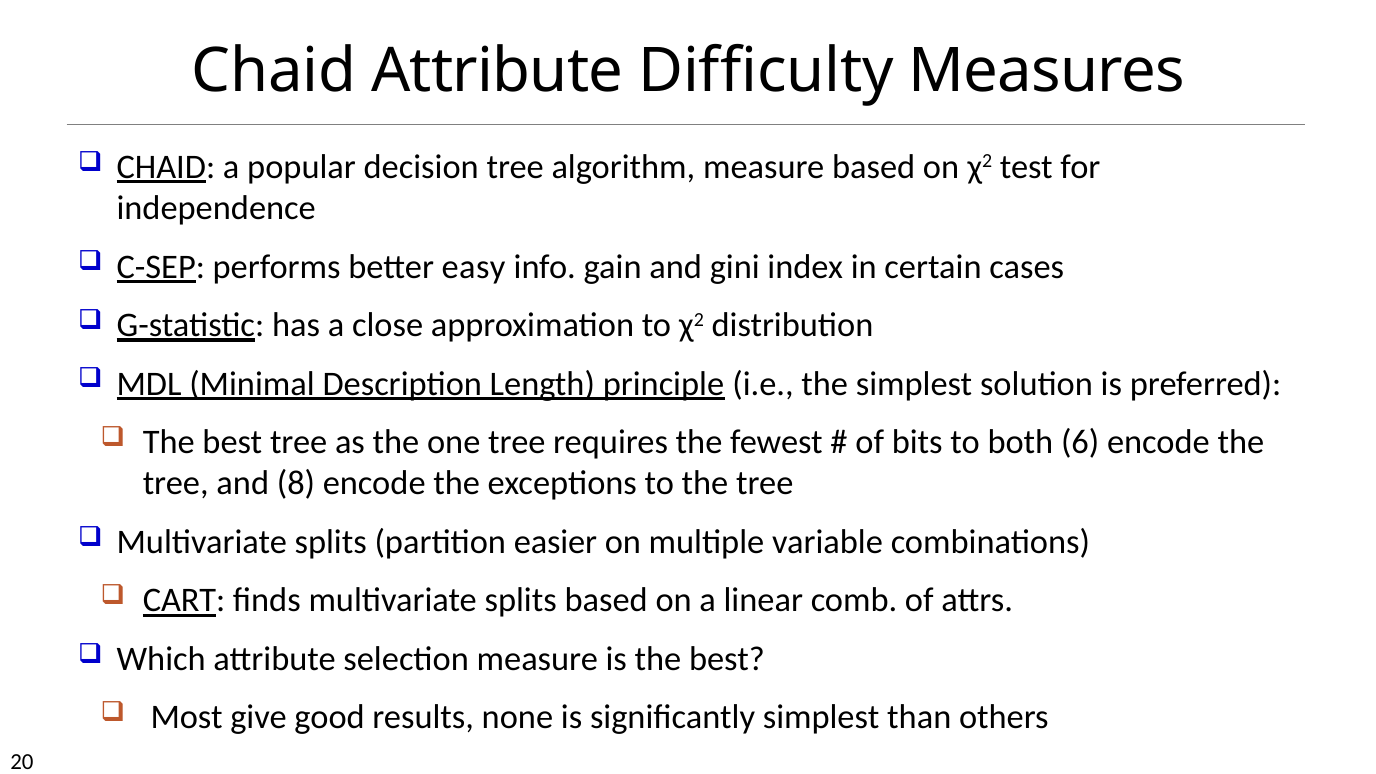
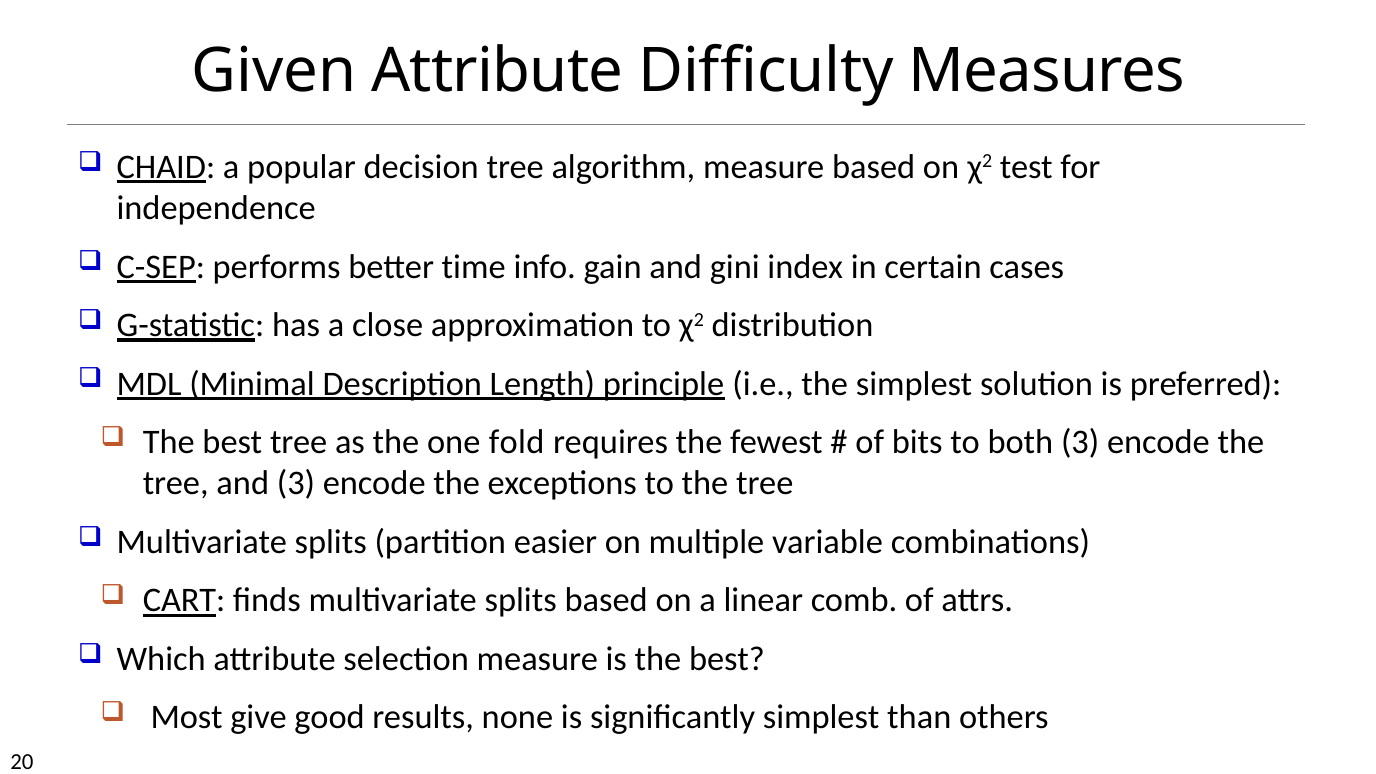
Chaid: Chaid -> Given (274, 72)
easy: easy -> time (474, 267)
one tree: tree -> fold (517, 442)
both 6: 6 -> 3 (1080, 442)
and 8: 8 -> 3 (296, 484)
